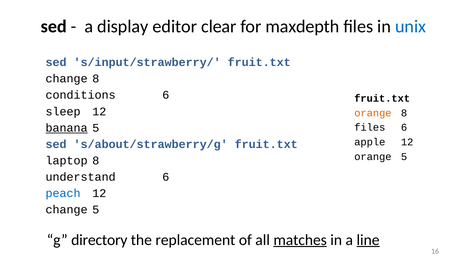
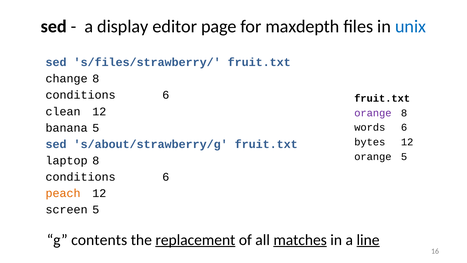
clear: clear -> page (219, 27)
s/input/strawberry/: s/input/strawberry/ -> s/files/strawberry/ (147, 62)
sleep: sleep -> clean (63, 111)
orange colour: orange -> purple (373, 113)
banana underline: present -> none (67, 128)
files: files -> words (370, 127)
apple: apple -> bytes (370, 142)
understand: understand -> conditions (81, 177)
peach colour: blue -> orange (63, 193)
change: change -> screen (67, 209)
directory: directory -> contents (99, 240)
replacement underline: none -> present (195, 240)
